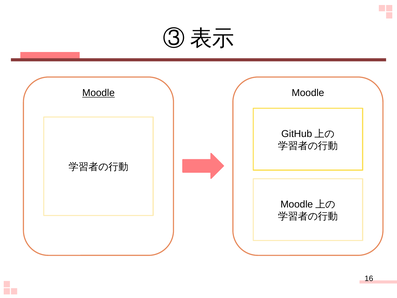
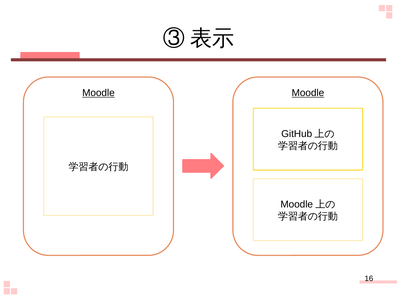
Moodle underline: none -> present (308, 93)
